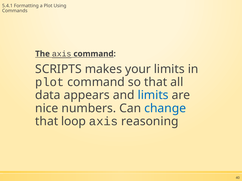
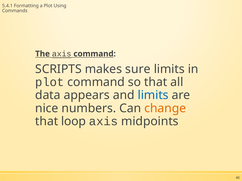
your: your -> sure (138, 69)
change colour: blue -> orange (165, 109)
reasoning: reasoning -> midpoints (150, 122)
